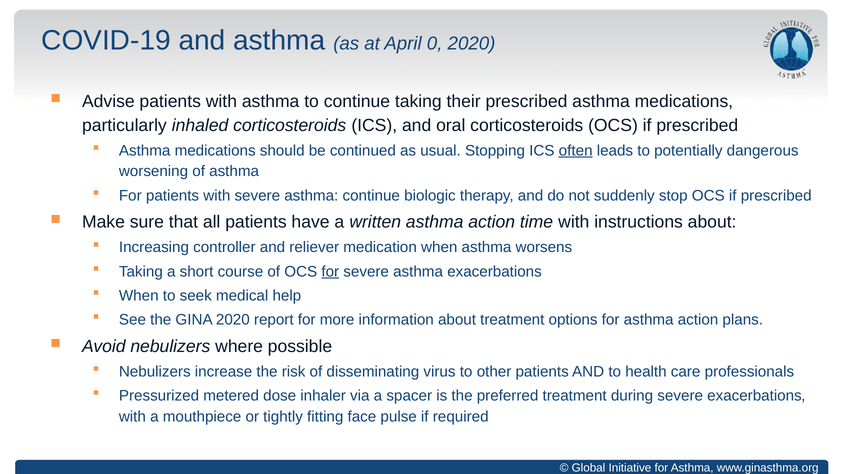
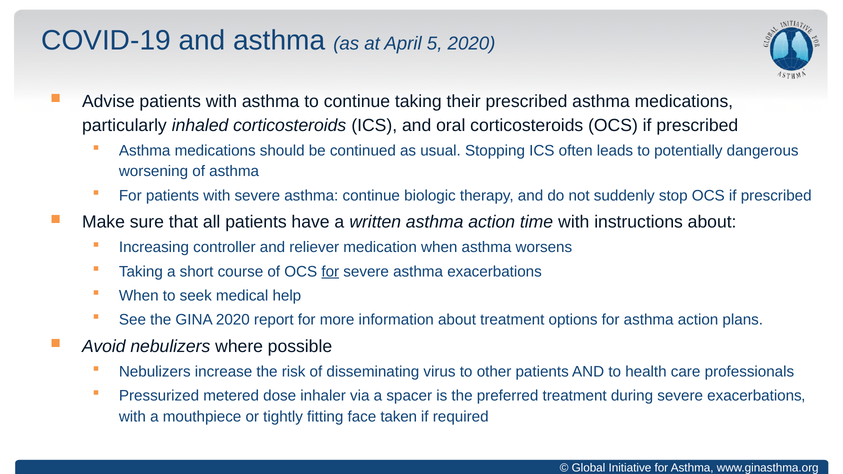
0: 0 -> 5 (435, 43)
often underline: present -> none (576, 151)
pulse: pulse -> taken (399, 417)
